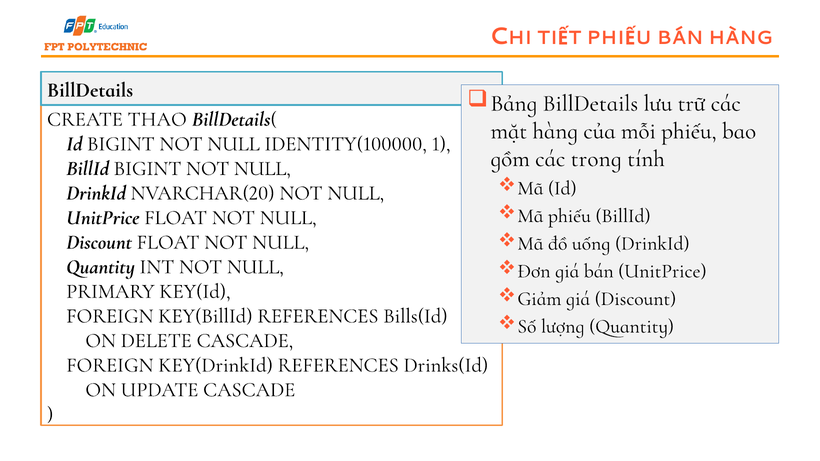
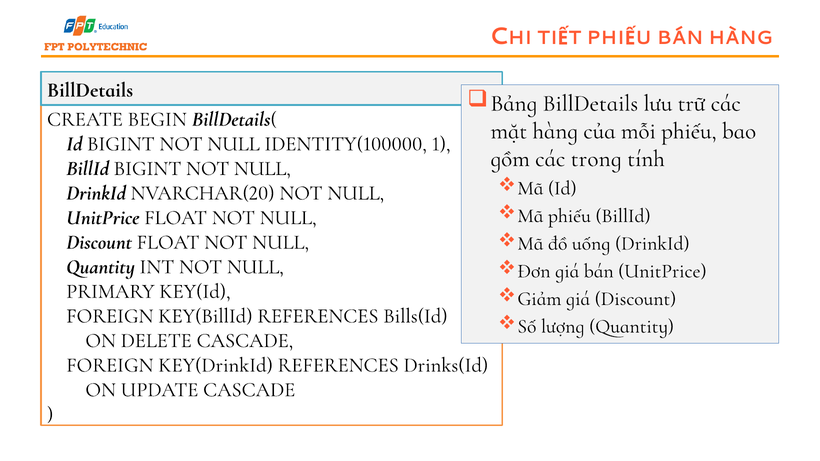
THAO: THAO -> BEGIN (157, 119)
